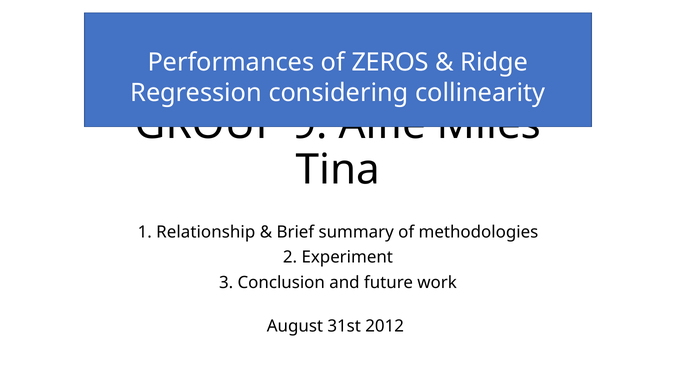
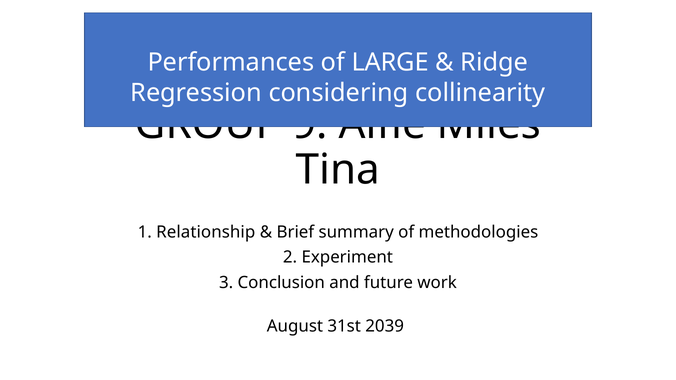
ZEROS: ZEROS -> LARGE (390, 63)
2012: 2012 -> 2039 (385, 326)
